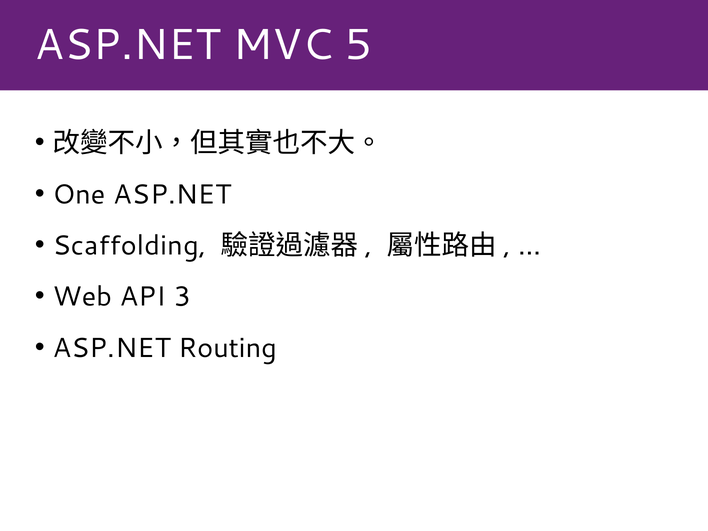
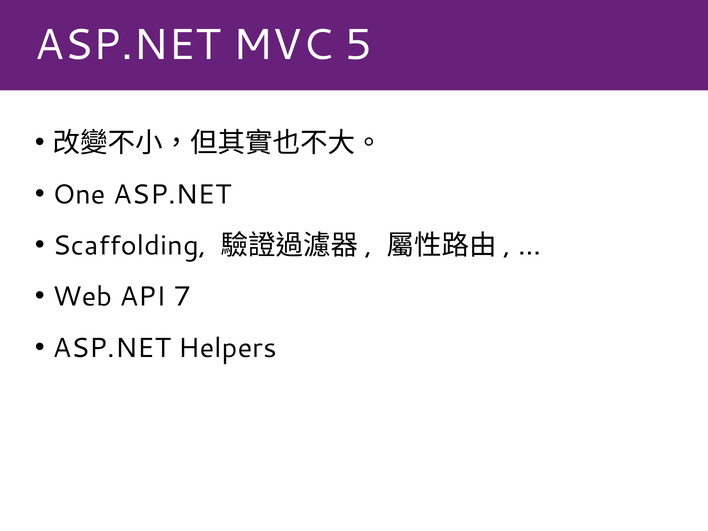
3: 3 -> 7 (182, 297)
Routing: Routing -> Helpers (227, 348)
